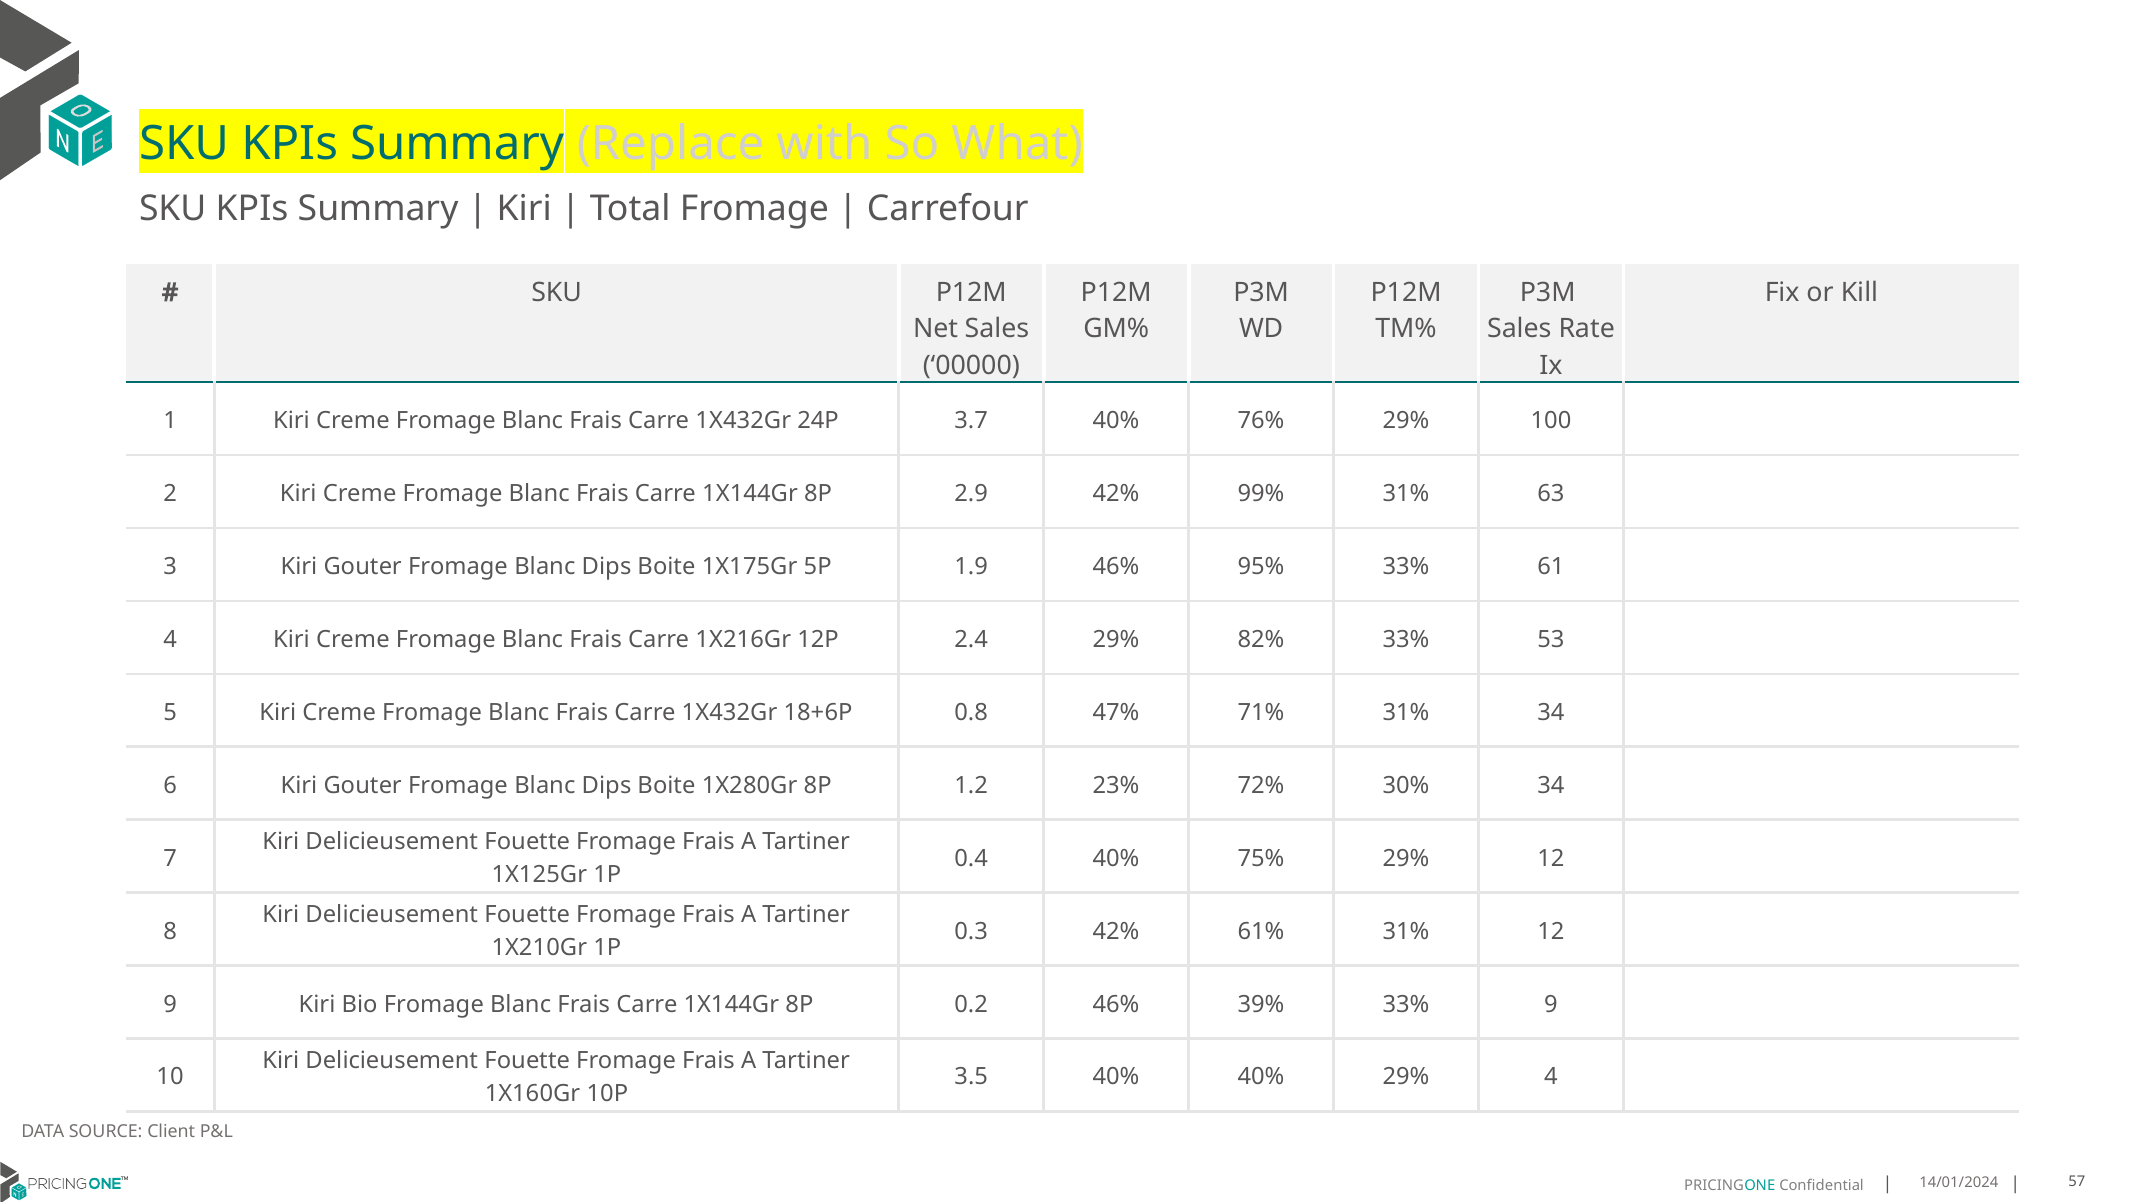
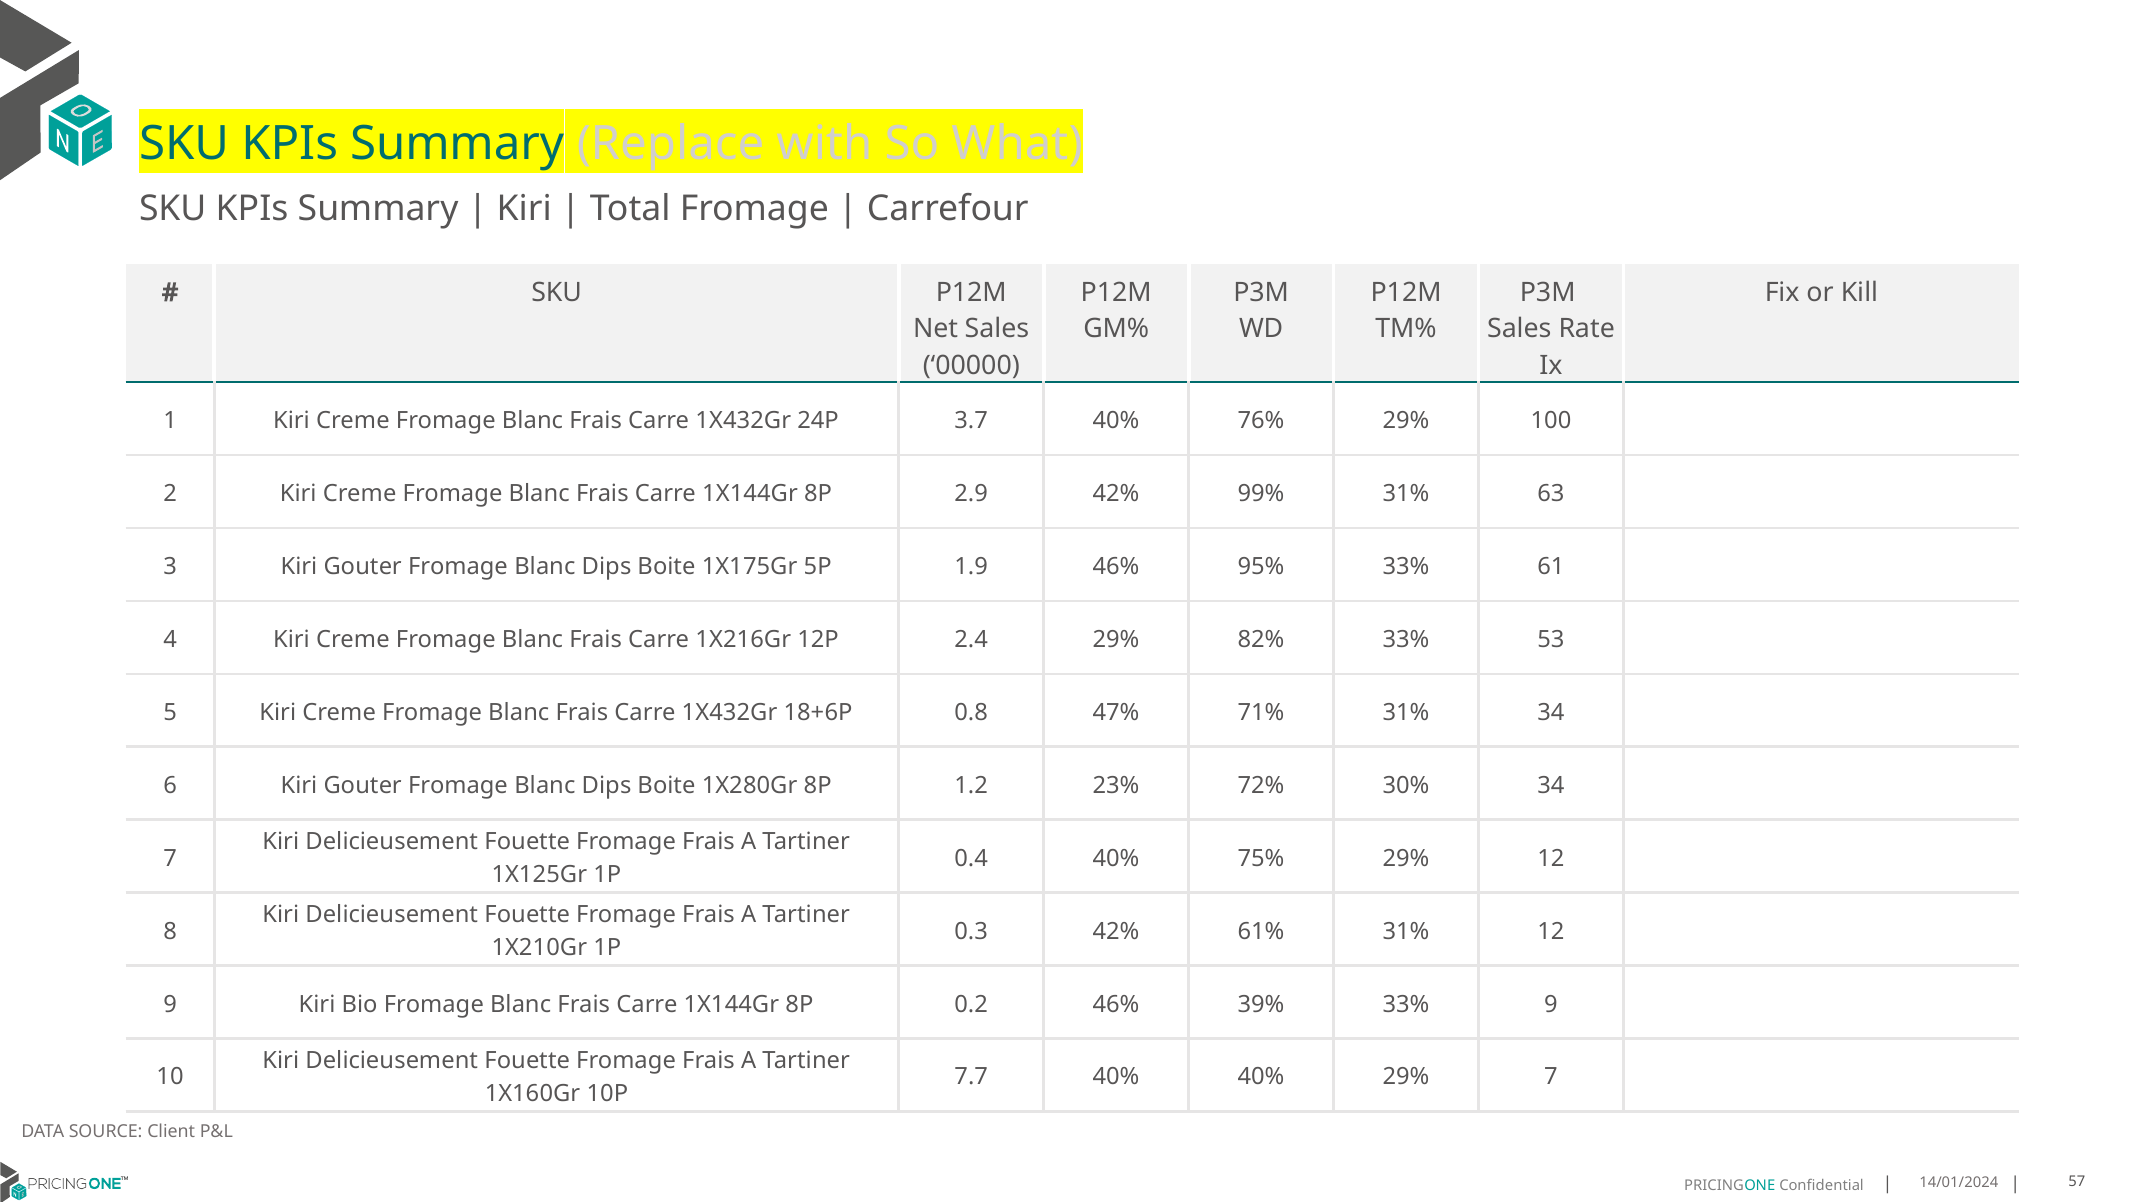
3.5: 3.5 -> 7.7 (971, 1078)
29% 4: 4 -> 7 (1551, 1078)
